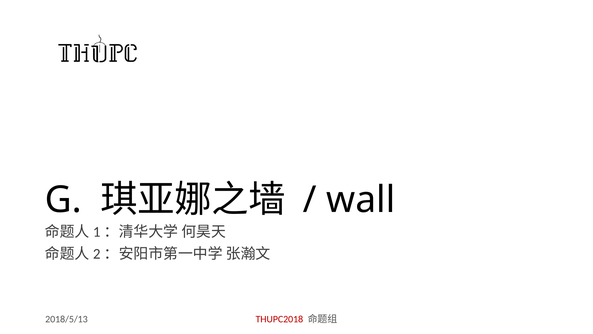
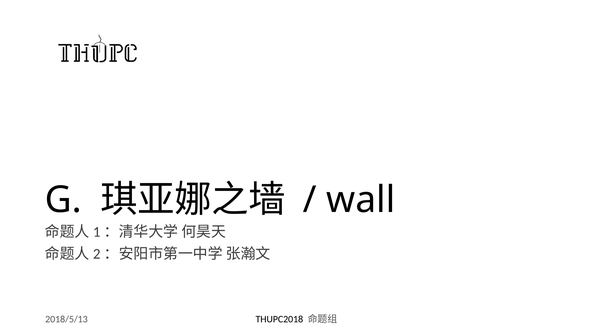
THUPC2018 colour: red -> black (279, 319)
